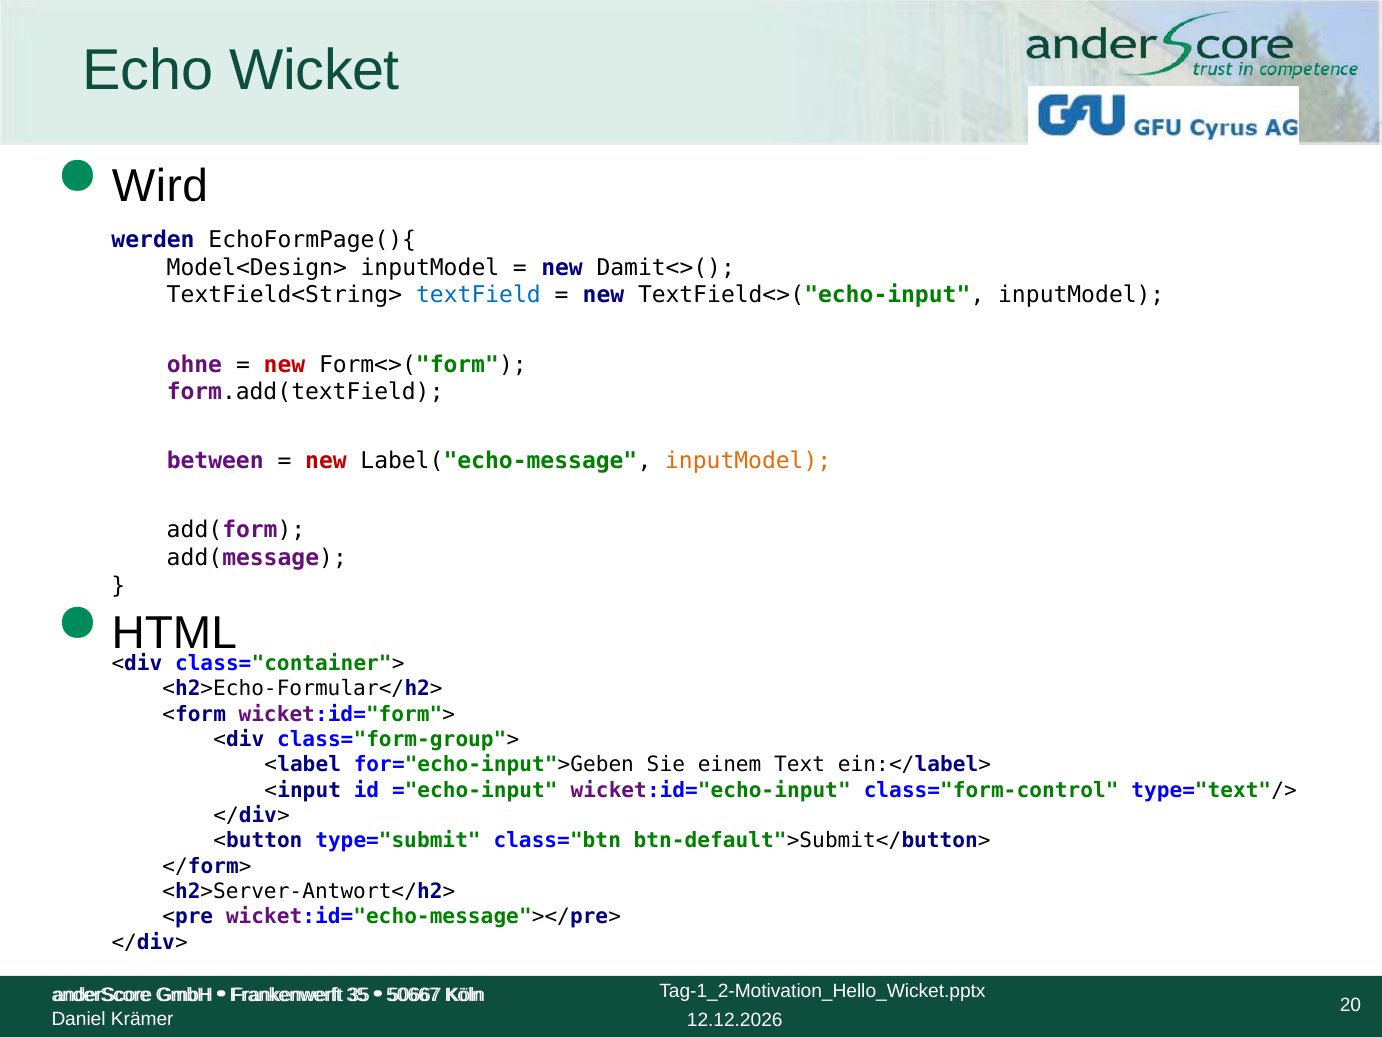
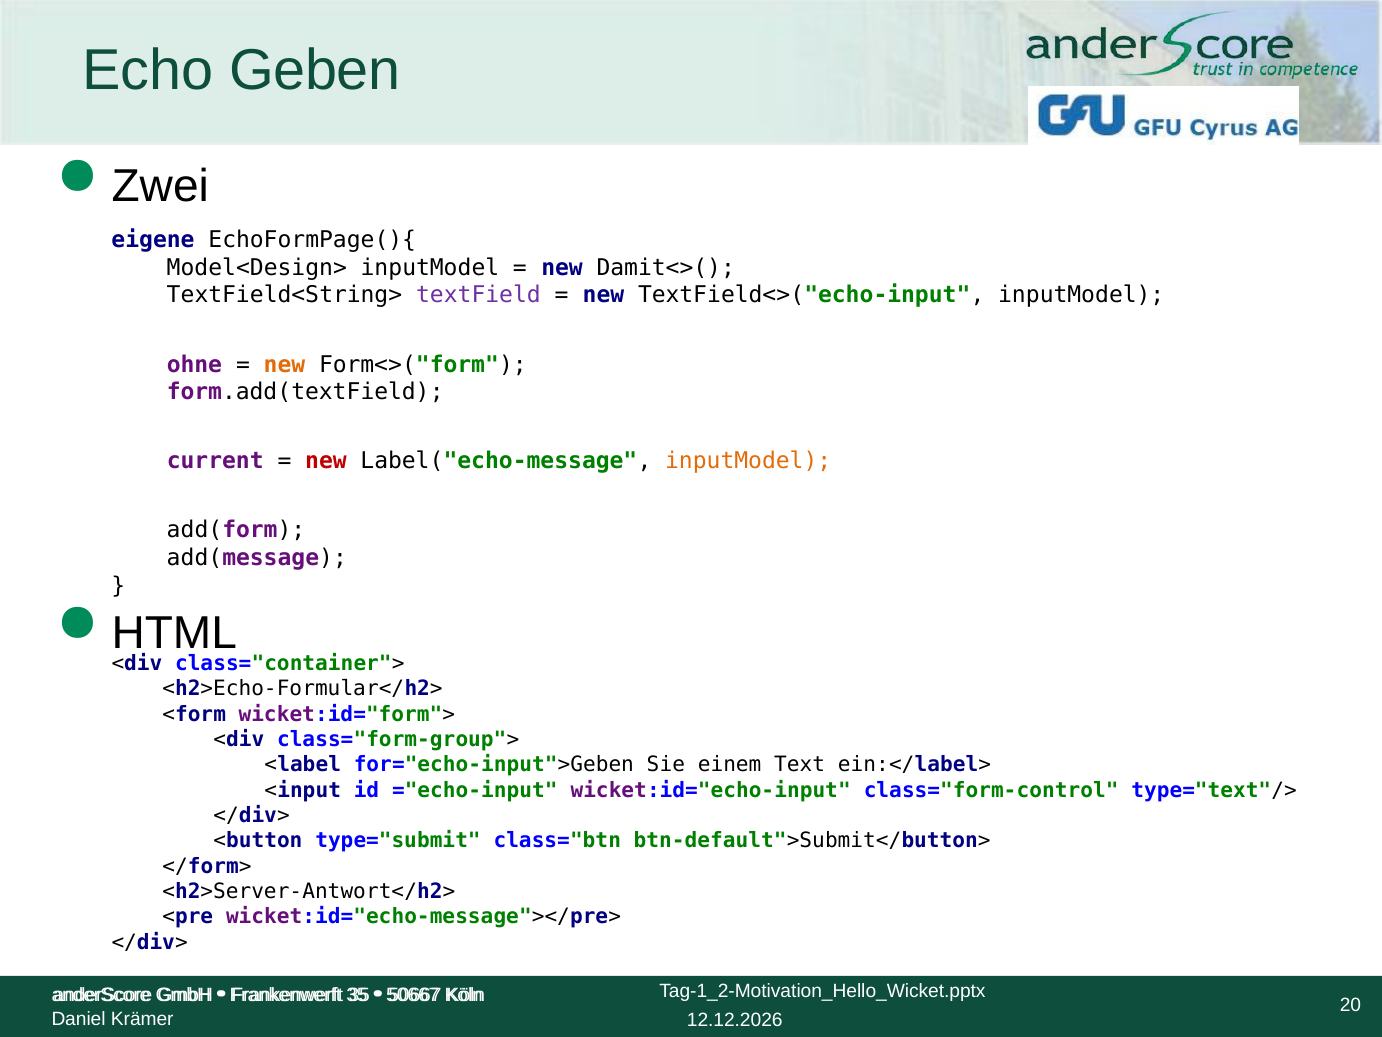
Wicket: Wicket -> Geben (315, 71)
Wird: Wird -> Zwei (160, 186)
werden: werden -> eigene (153, 240)
textField colour: blue -> purple (478, 295)
new colour: red -> orange (284, 364)
between: between -> current (215, 461)
